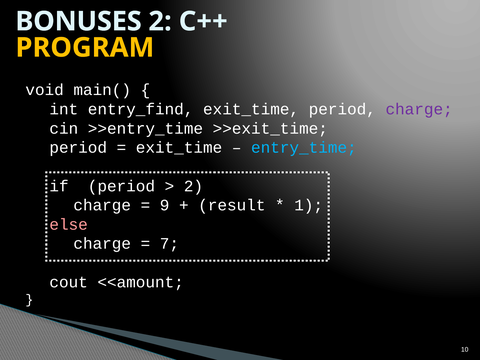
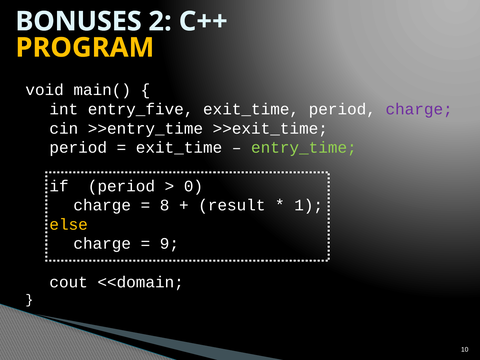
entry_find: entry_find -> entry_five (141, 109)
entry_time colour: light blue -> light green (304, 148)
2: 2 -> 0 (193, 186)
9: 9 -> 8 (165, 205)
else colour: pink -> yellow (69, 224)
7: 7 -> 9 (169, 244)
<<amount: <<amount -> <<domain (141, 282)
